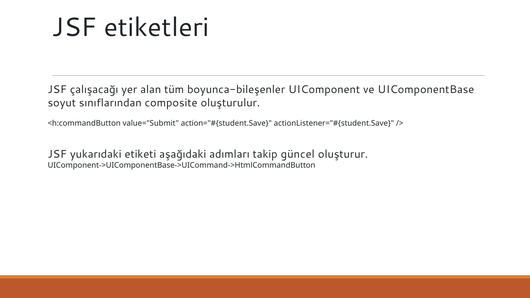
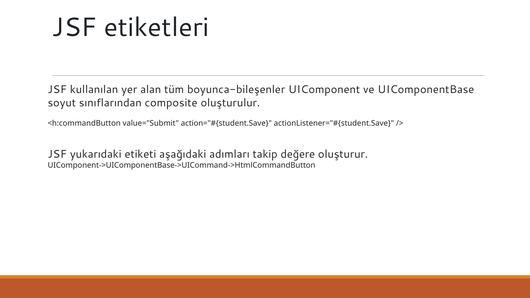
çalışacağı: çalışacağı -> kullanılan (94, 90)
güncel: güncel -> değere (298, 154)
